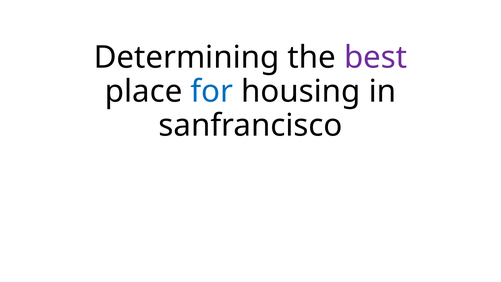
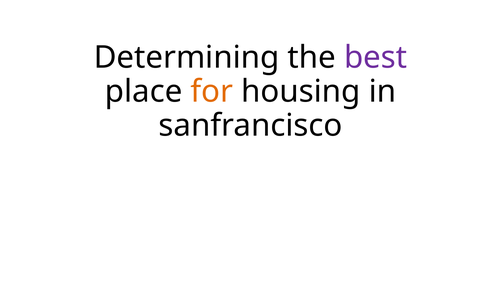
for colour: blue -> orange (212, 91)
